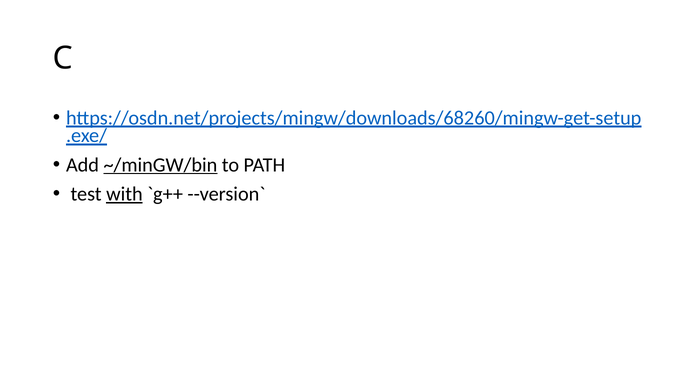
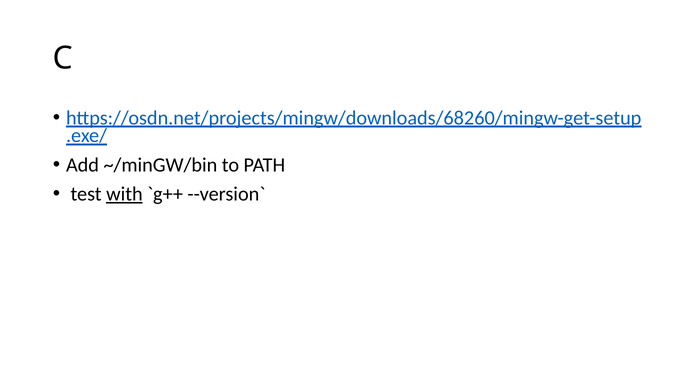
~/minGW/bin underline: present -> none (160, 165)
